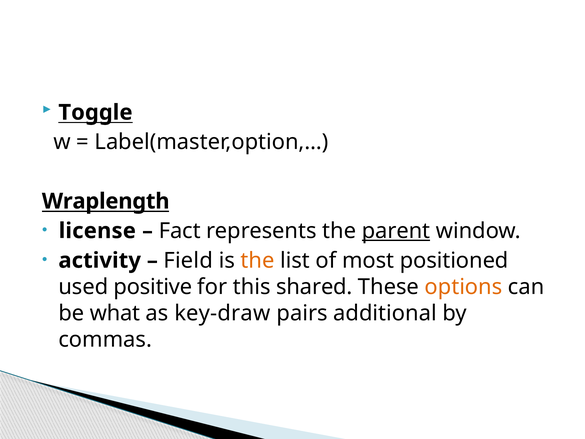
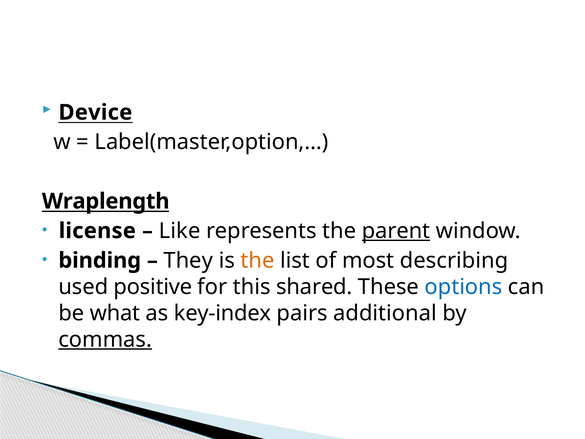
Toggle: Toggle -> Device (95, 112)
Fact: Fact -> Like (180, 231)
activity: activity -> binding (100, 260)
Field: Field -> They (188, 260)
positioned: positioned -> describing (454, 260)
options colour: orange -> blue (463, 287)
key-draw: key-draw -> key-index (223, 313)
commas underline: none -> present (105, 339)
